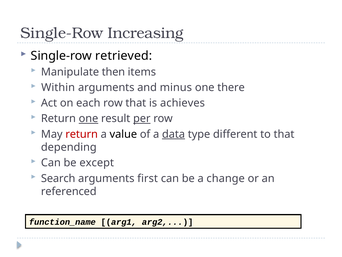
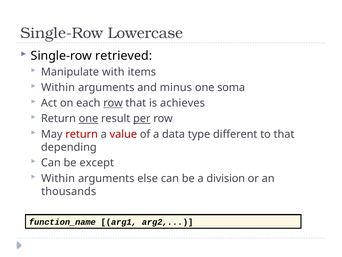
Increasing: Increasing -> Lowercase (145, 33)
then: then -> with (113, 72)
there: there -> soma (231, 87)
row underline: none -> present (113, 103)
value colour: black -> red (123, 134)
data underline: present -> none (174, 134)
Search: Search -> Within (58, 178)
first: first -> else (148, 178)
change: change -> division (226, 178)
referenced: referenced -> thousands (69, 191)
